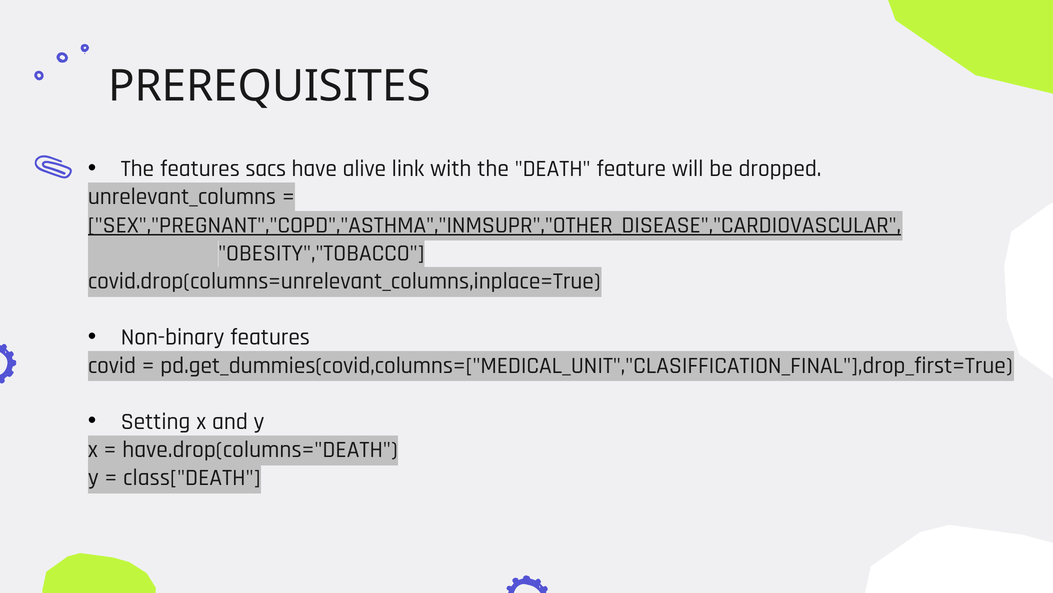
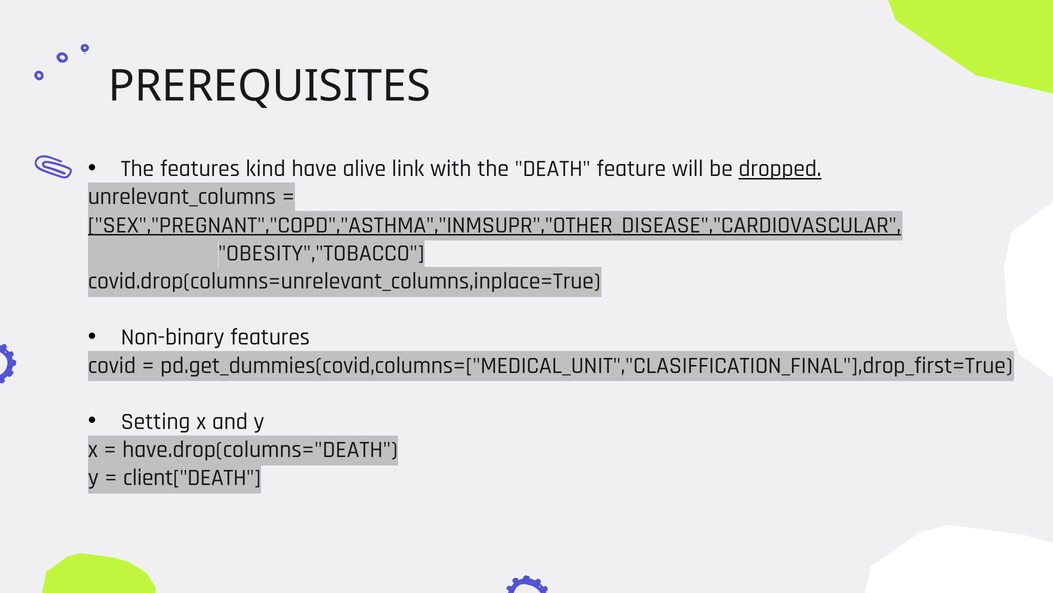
sacs: sacs -> kind (266, 168)
dropped underline: none -> present (780, 168)
class["DEATH: class["DEATH -> client["DEATH (192, 477)
